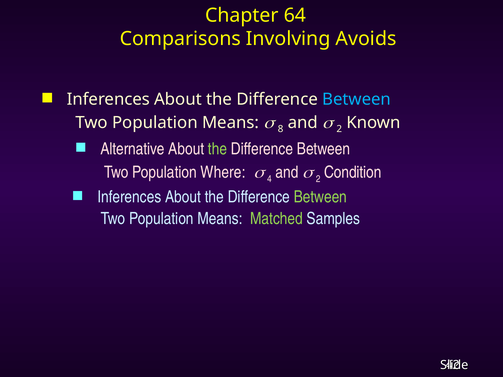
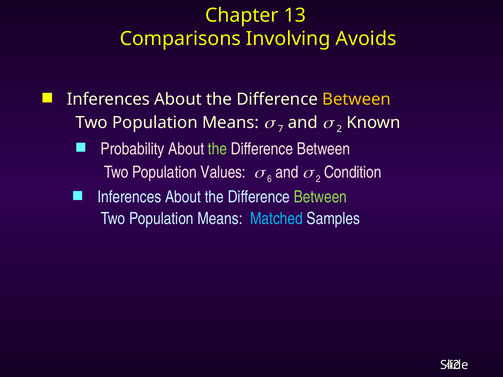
64: 64 -> 13 (295, 15)
Between colour: light blue -> yellow (357, 99)
8: 8 -> 7 (281, 129)
Alternative: Alternative -> Probability (133, 149)
Where: Where -> Values (223, 172)
4: 4 -> 6 (269, 179)
Matched colour: light green -> light blue (276, 219)
